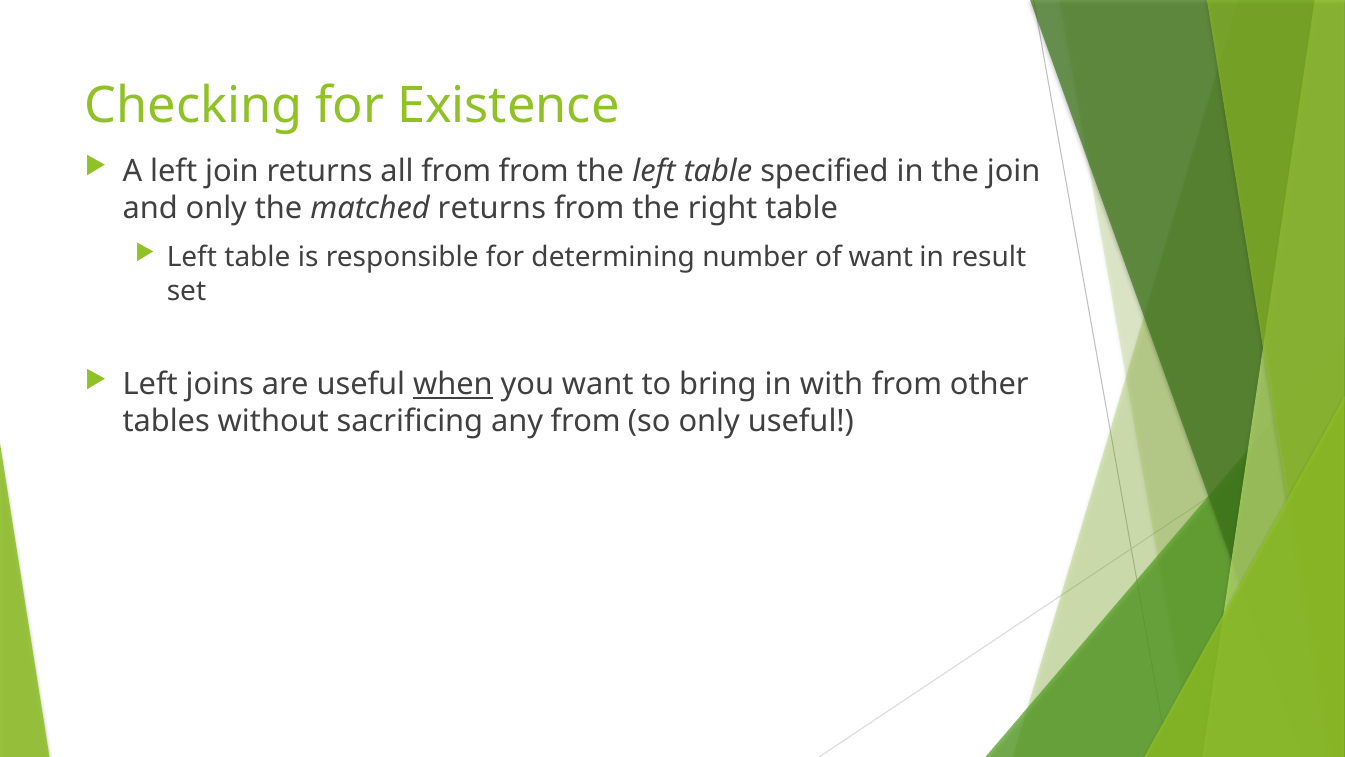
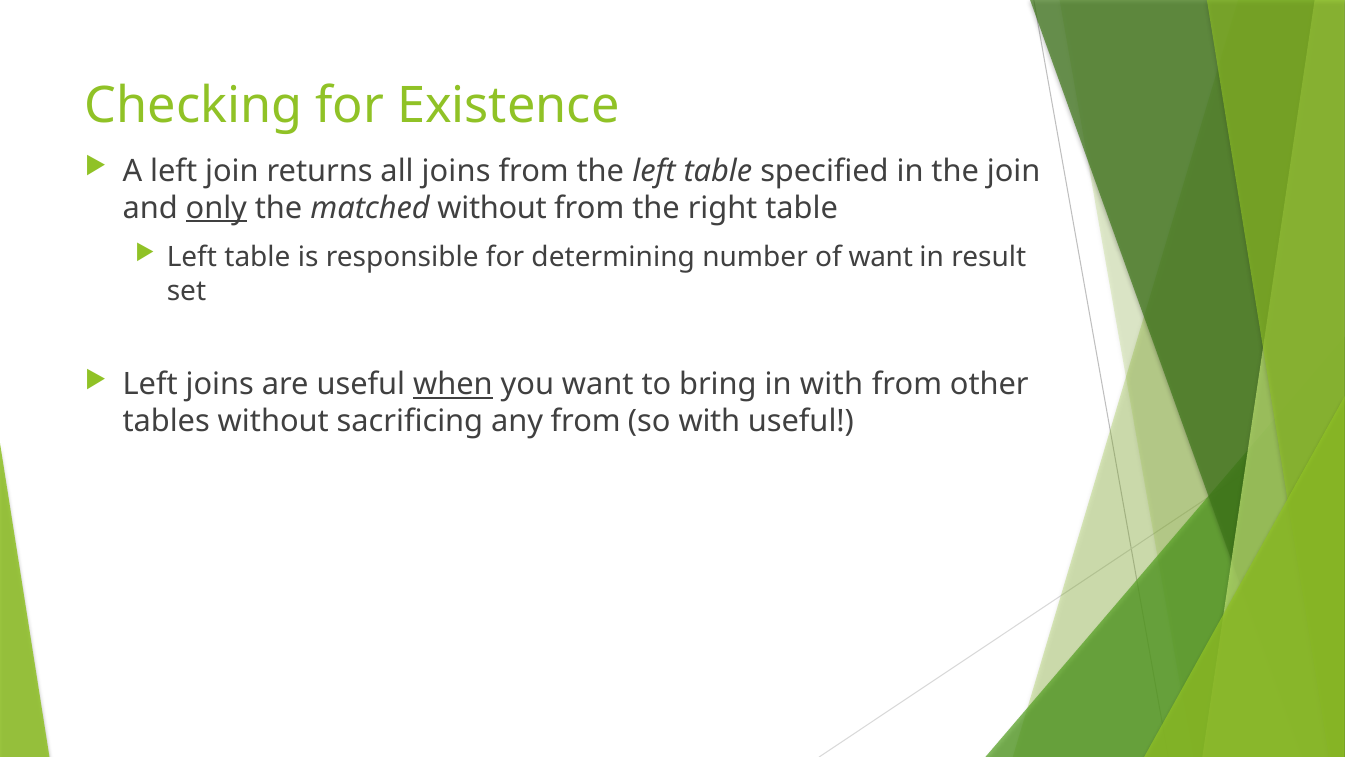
all from: from -> joins (456, 171)
only underline: none -> present (216, 208)
matched returns: returns -> without (492, 208)
so only: only -> with (709, 421)
